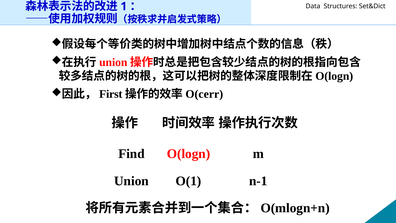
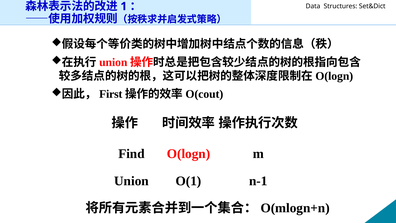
O(cerr: O(cerr -> O(cout (204, 94)
